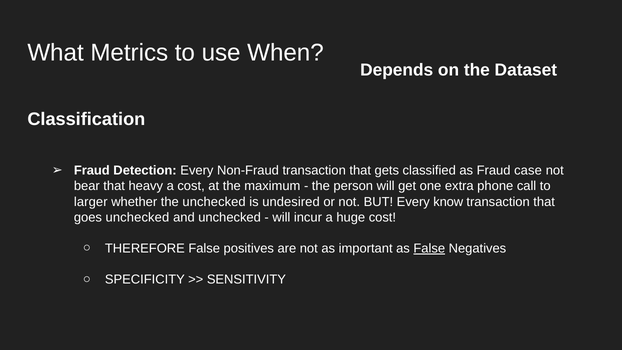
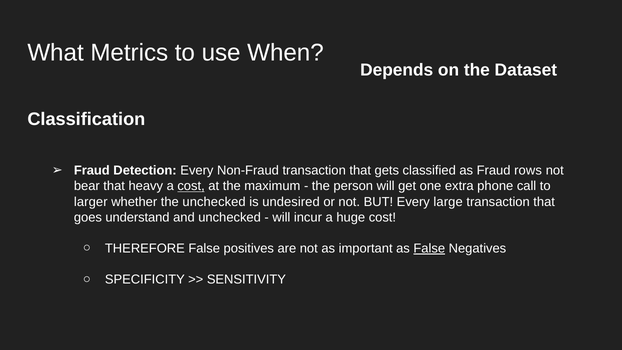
case: case -> rows (528, 171)
cost underline: none -> present (191, 186)
know: know -> large (448, 202)
goes unchecked: unchecked -> understand (138, 217)
